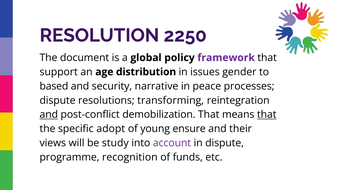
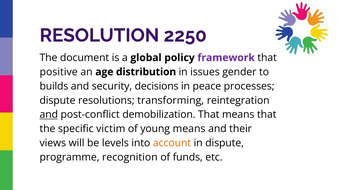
support: support -> positive (59, 72)
based: based -> builds (54, 86)
narrative: narrative -> decisions (157, 86)
that underline: present -> none (267, 115)
adopt: adopt -> victim (111, 129)
young ensure: ensure -> means (189, 129)
study: study -> levels (115, 143)
account colour: purple -> orange (172, 143)
